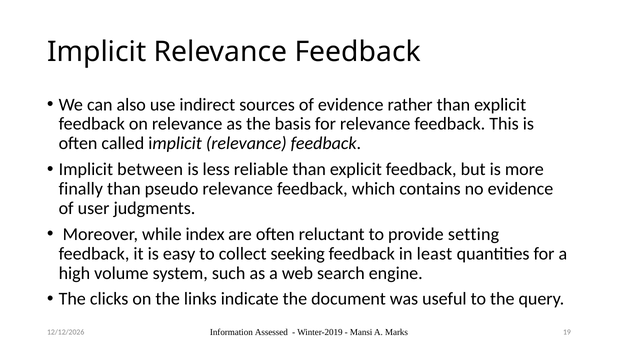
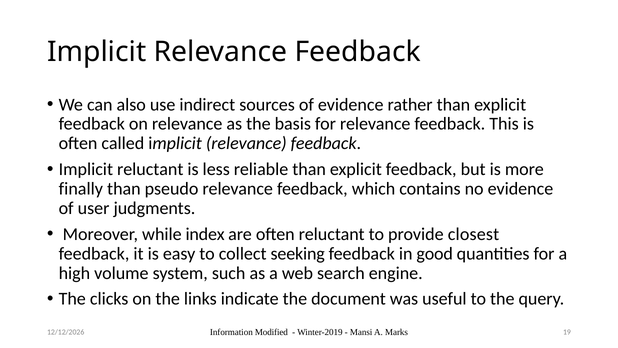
Implicit between: between -> reluctant (150, 169)
setting: setting -> closest (474, 234)
least: least -> good (435, 253)
Assessed: Assessed -> Modified (271, 332)
